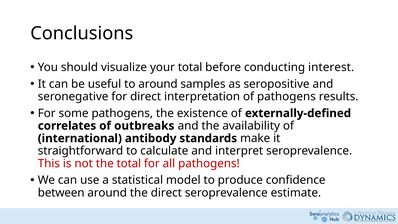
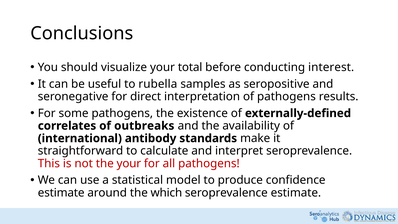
to around: around -> rubella (158, 84)
the total: total -> your (129, 163)
between: between -> estimate (61, 193)
the direct: direct -> which (166, 193)
